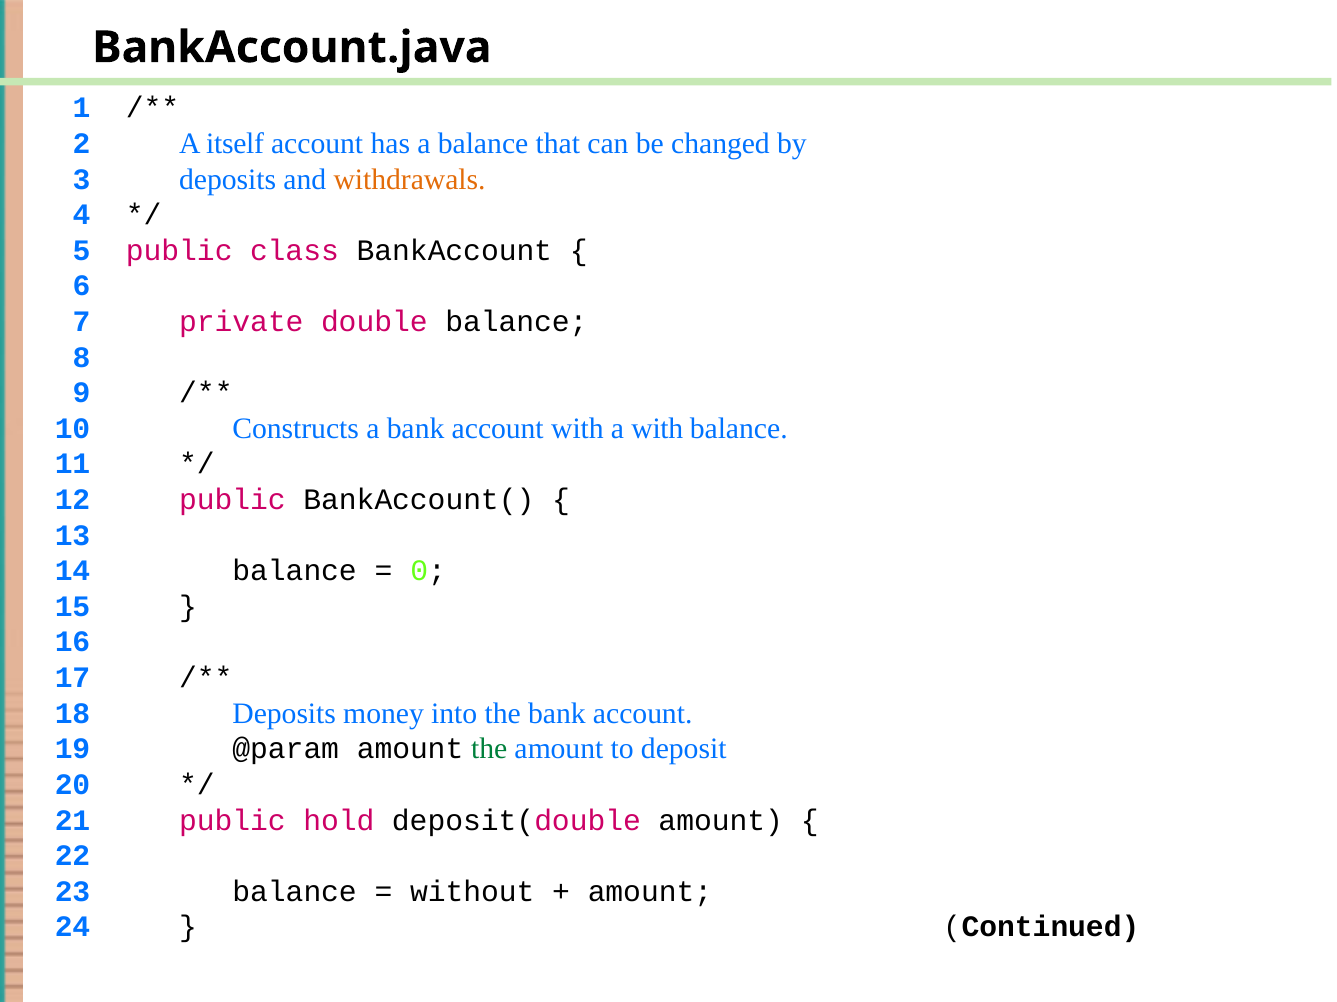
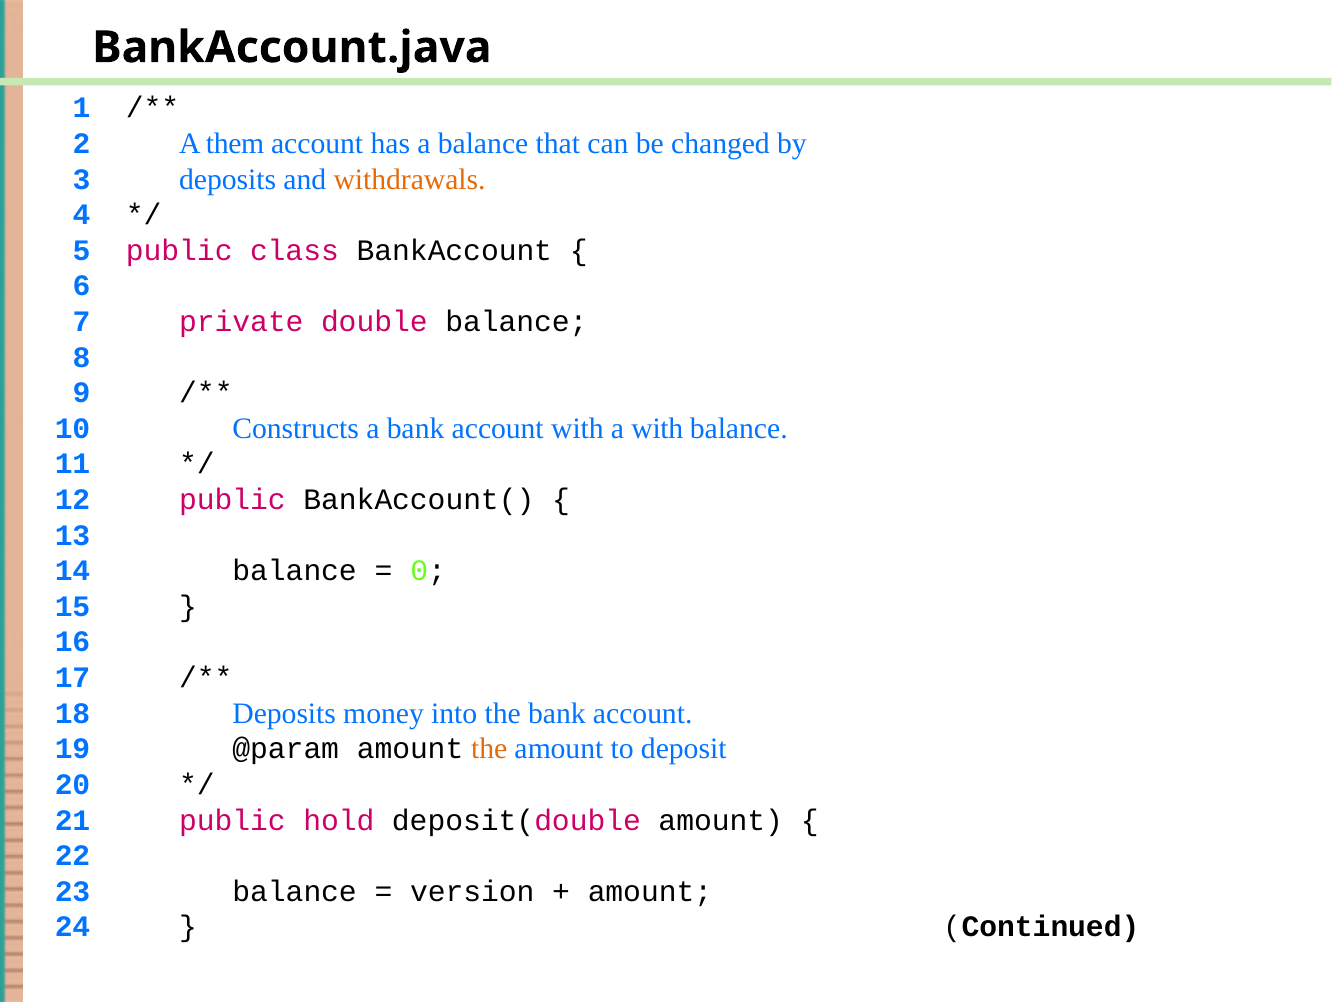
itself: itself -> them (235, 144)
the colour: green -> orange (489, 750)
without: without -> version (472, 892)
